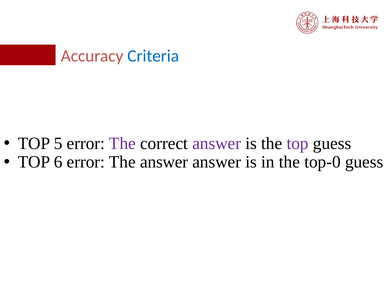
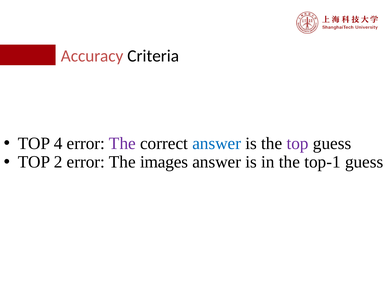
Criteria colour: blue -> black (153, 56)
5: 5 -> 4 (58, 143)
answer colour: purple -> blue (217, 143)
6: 6 -> 2 (58, 162)
The answer: answer -> images (164, 162)
top-0: top-0 -> top-1 (322, 162)
